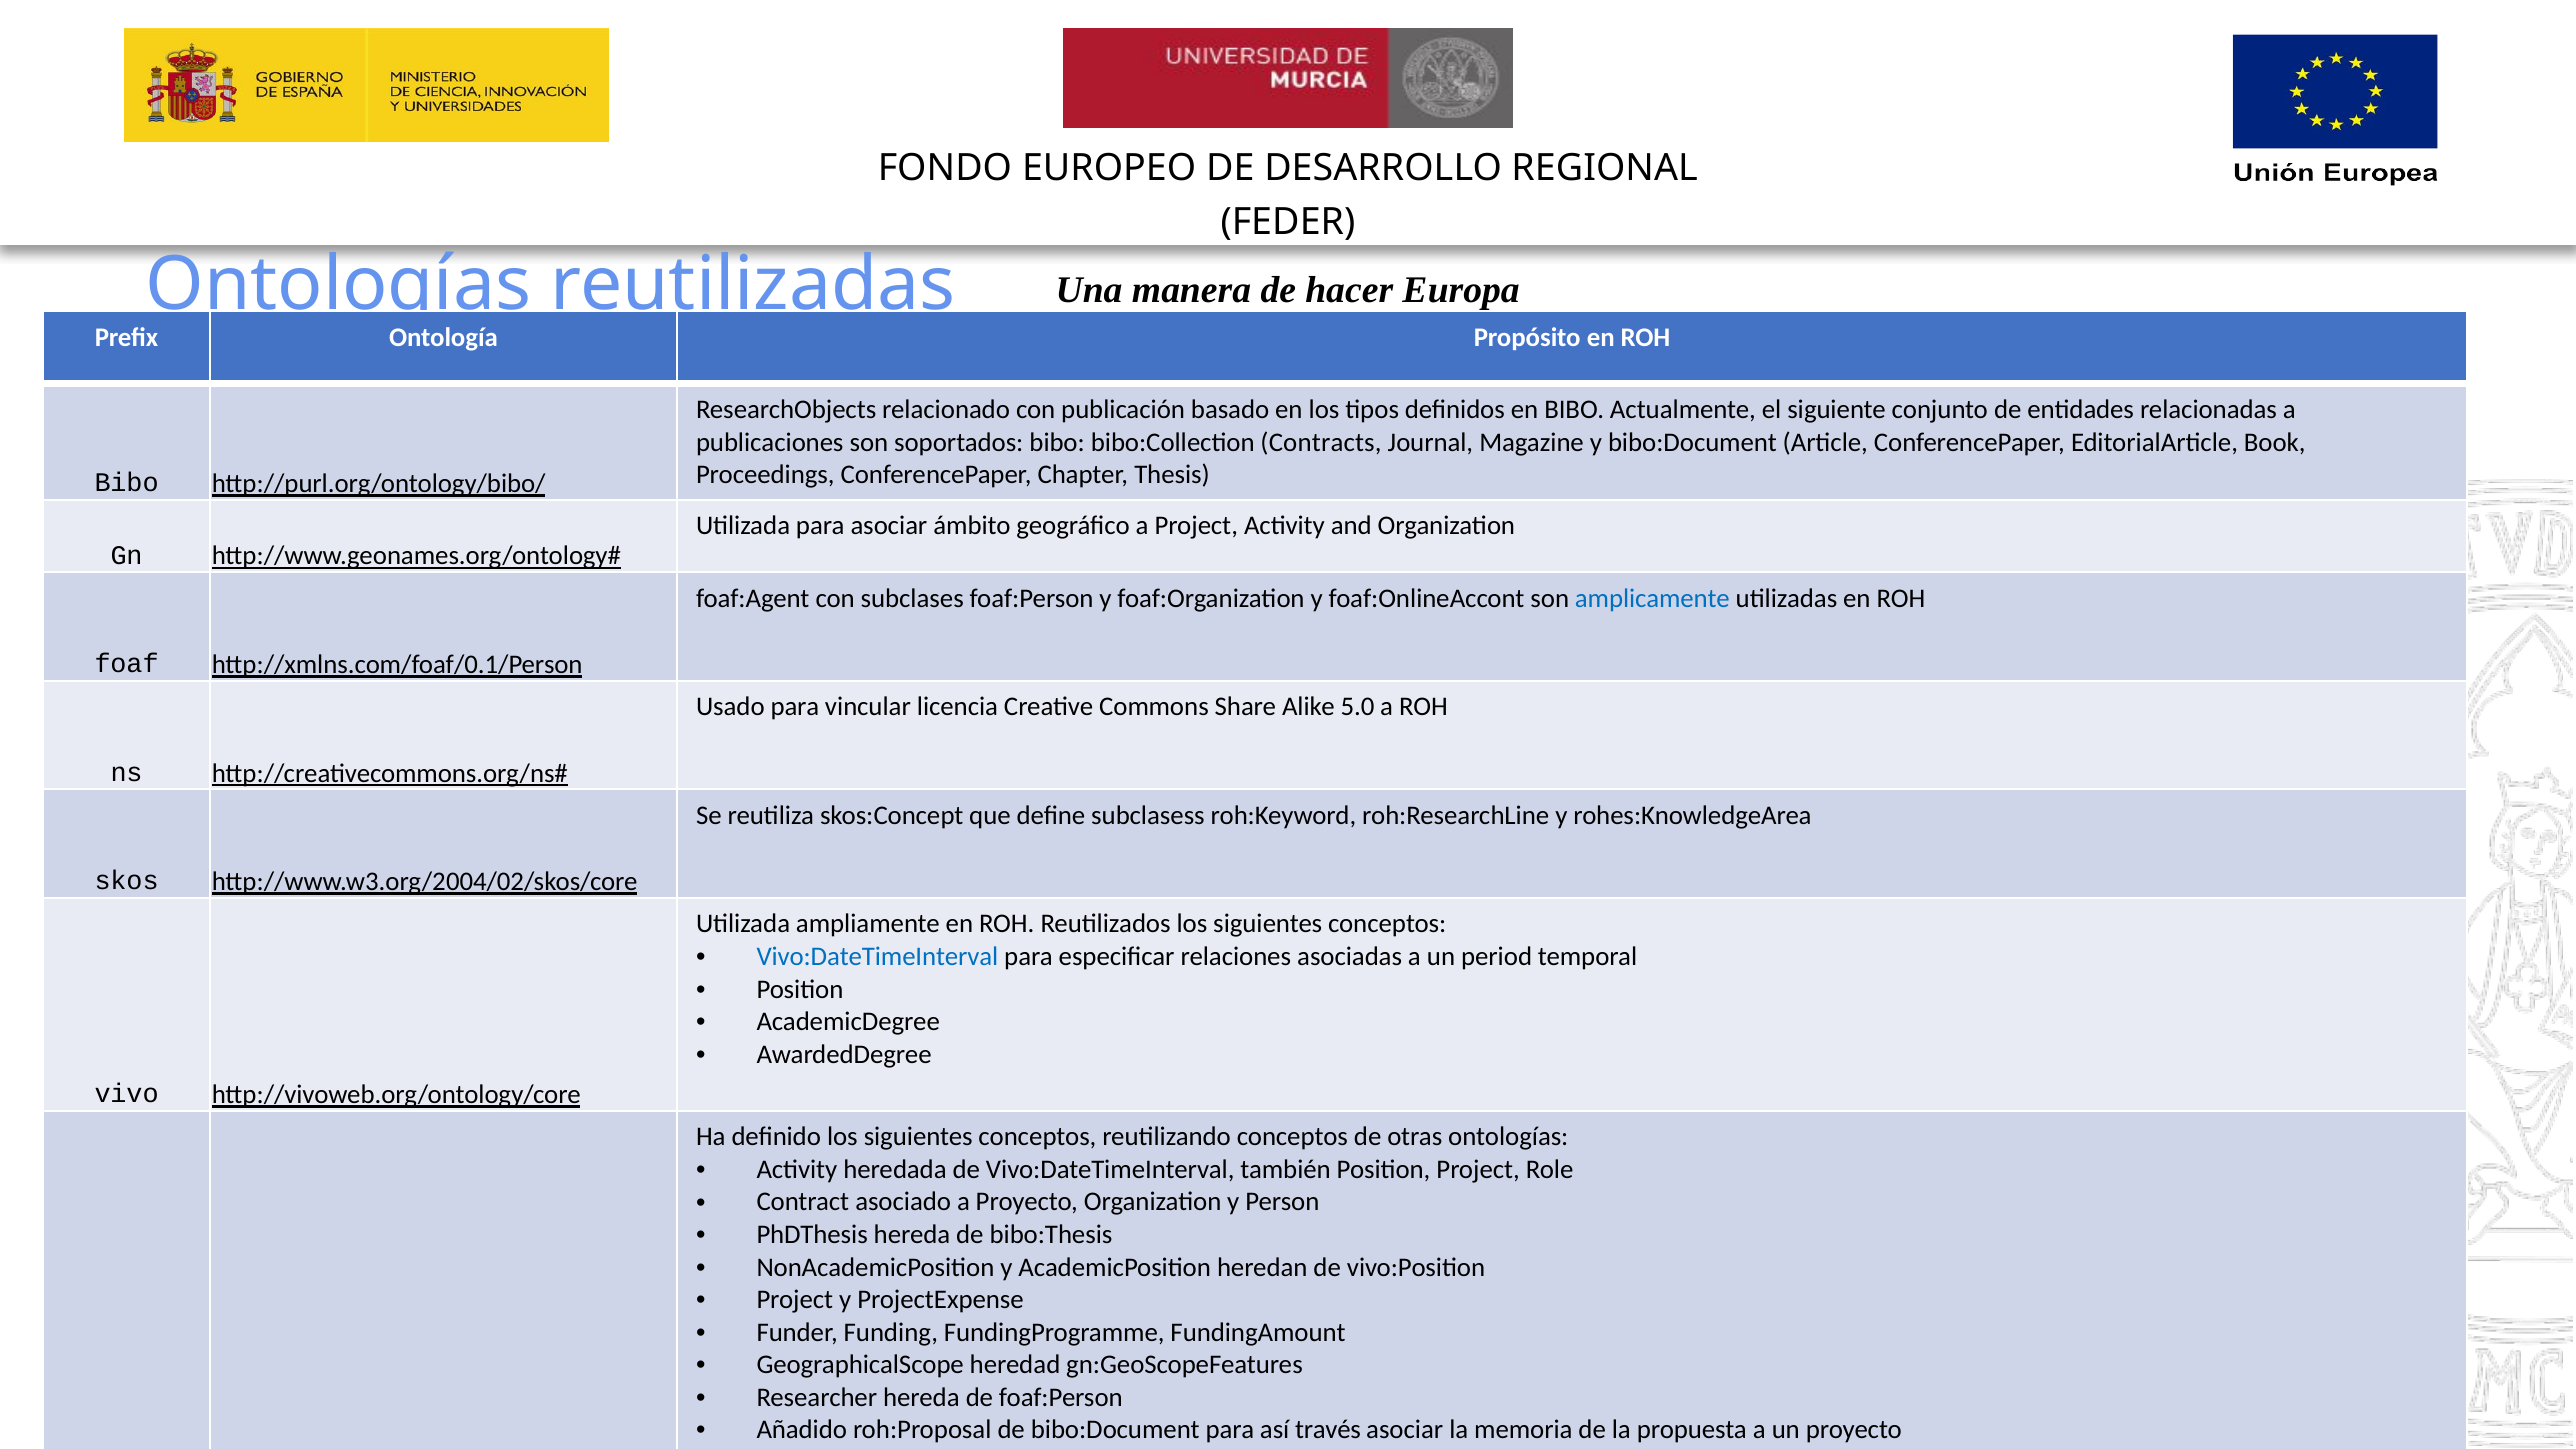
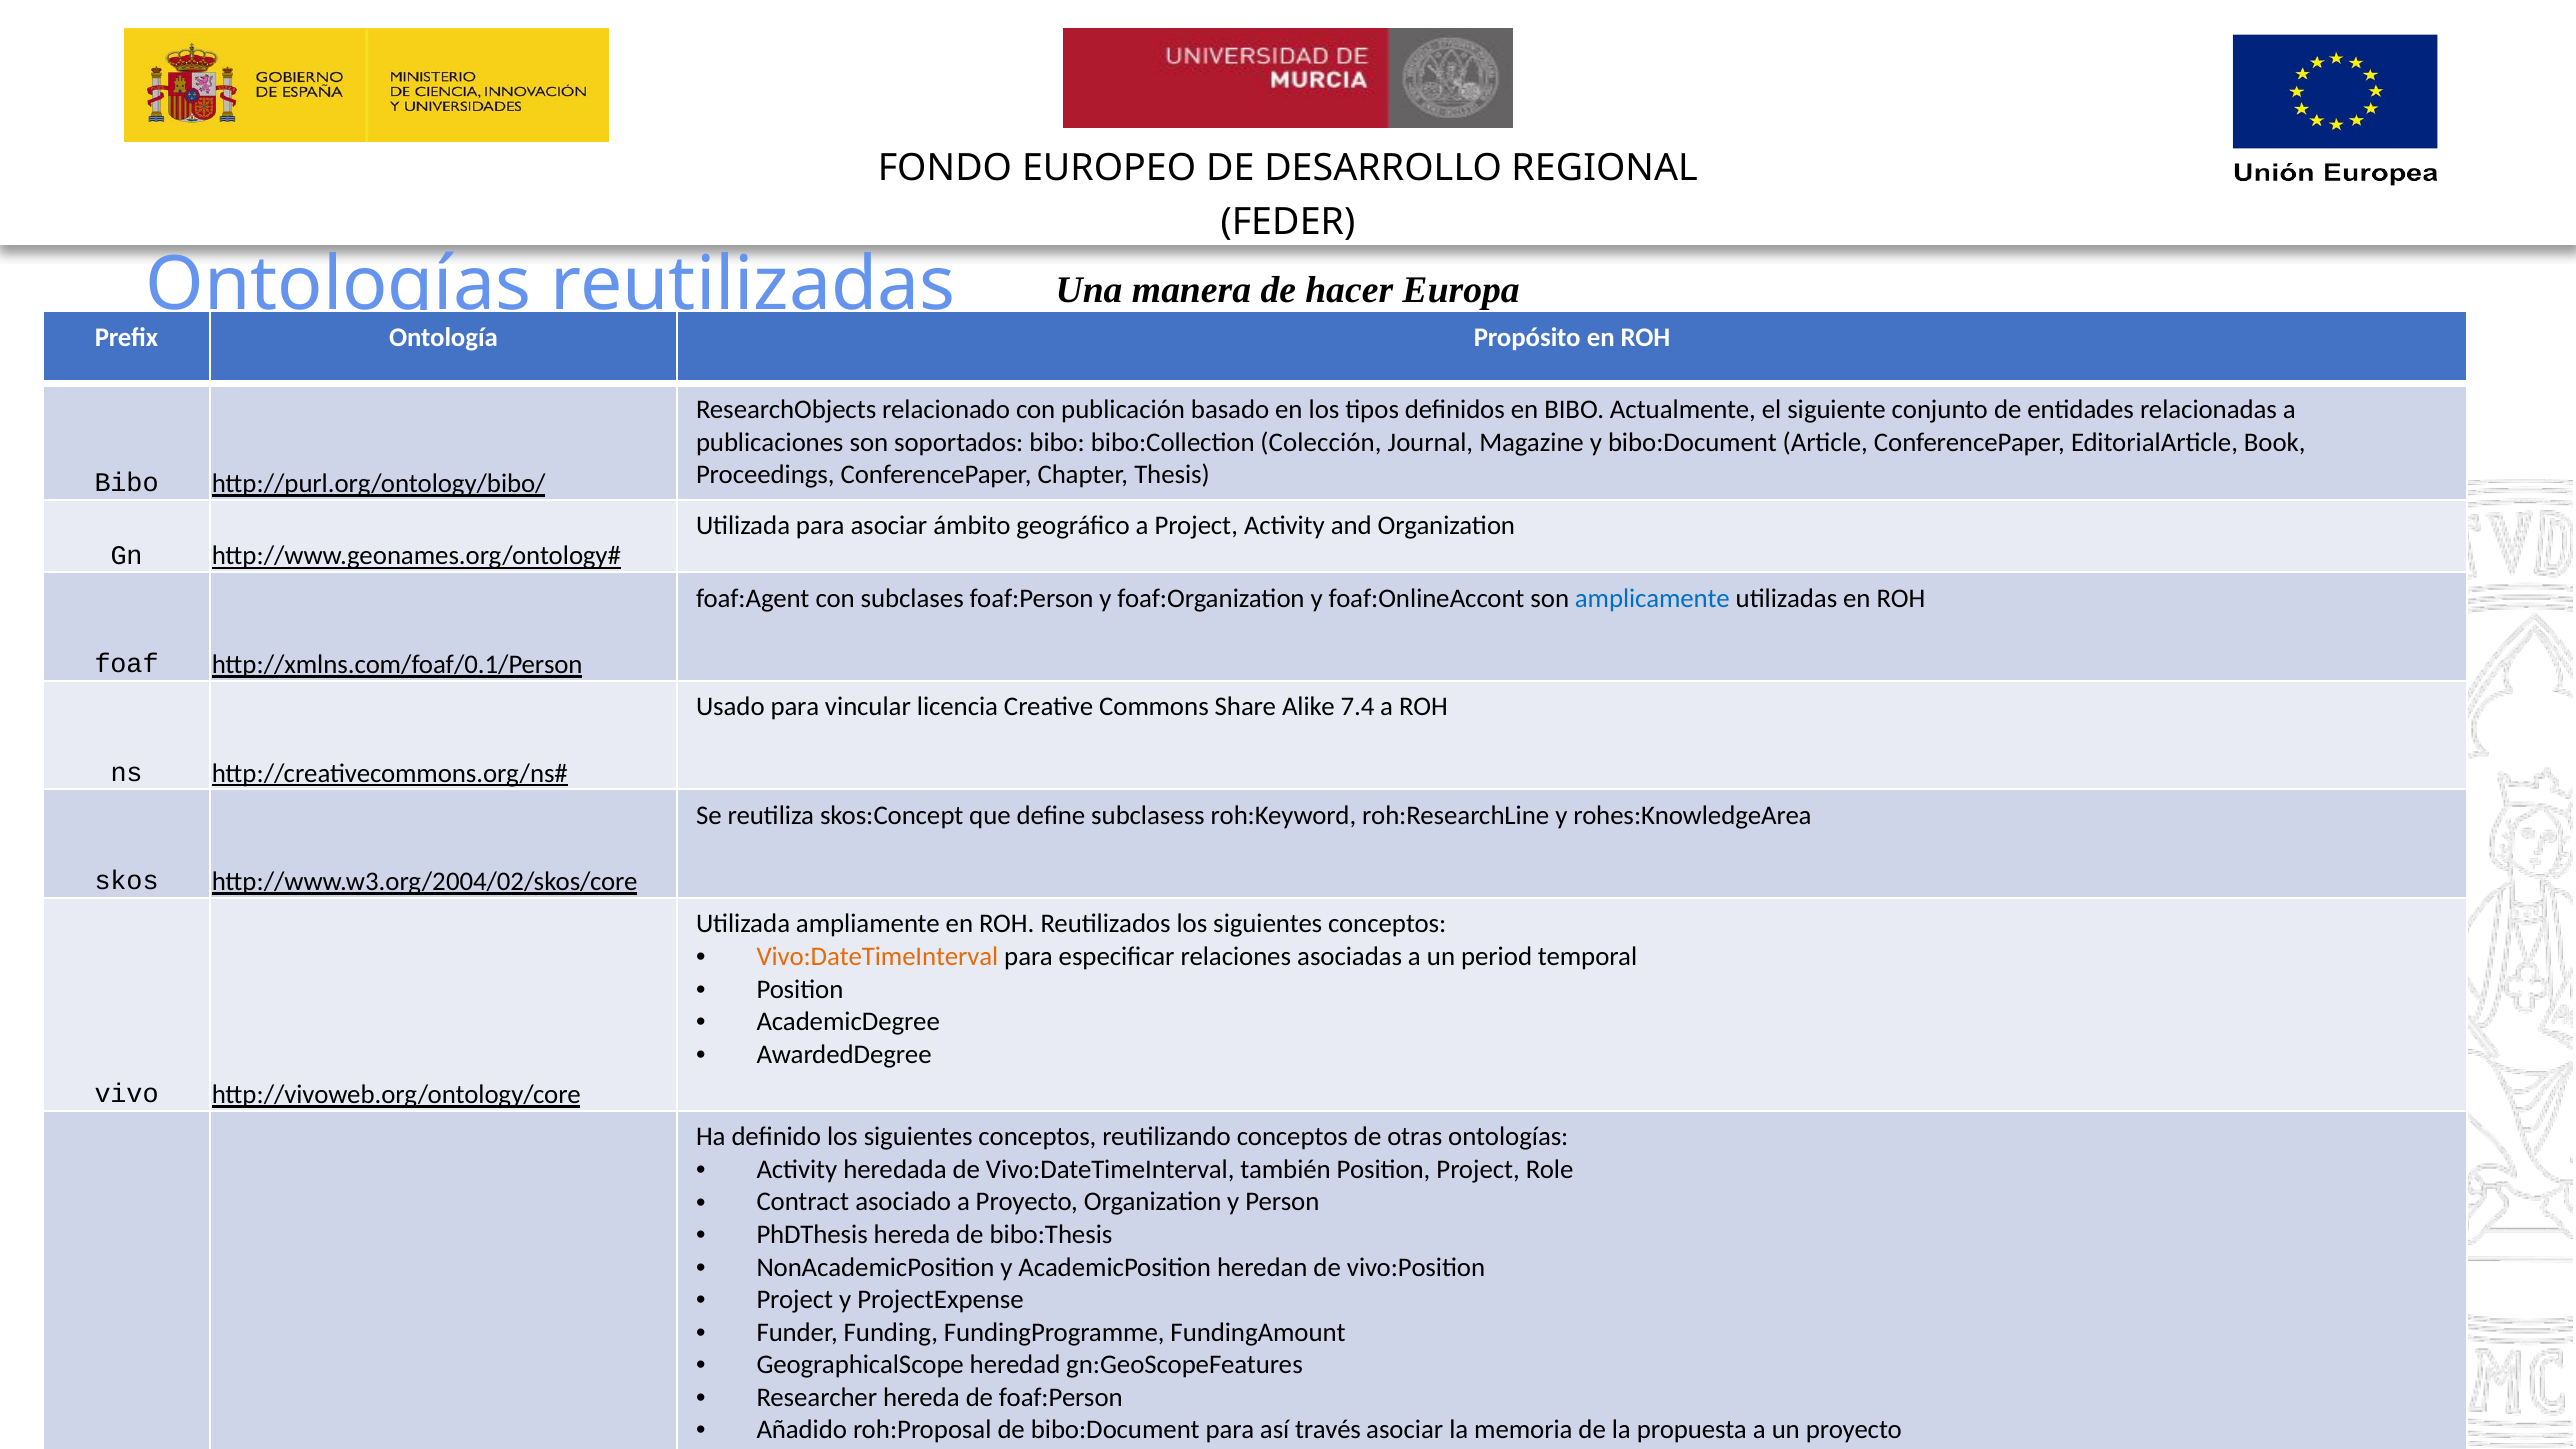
Contracts: Contracts -> Colección (1321, 442)
5.0: 5.0 -> 7.4 (1358, 707)
Vivo:DateTimeInterval colour: blue -> orange (877, 957)
